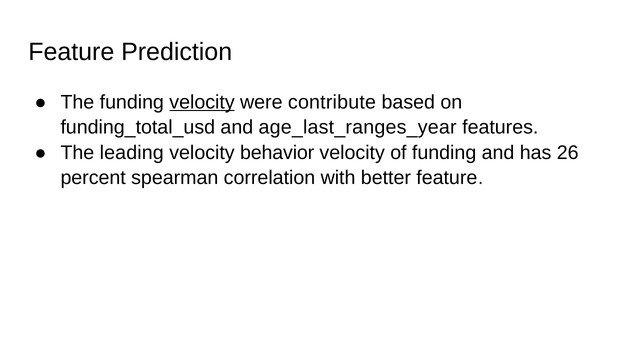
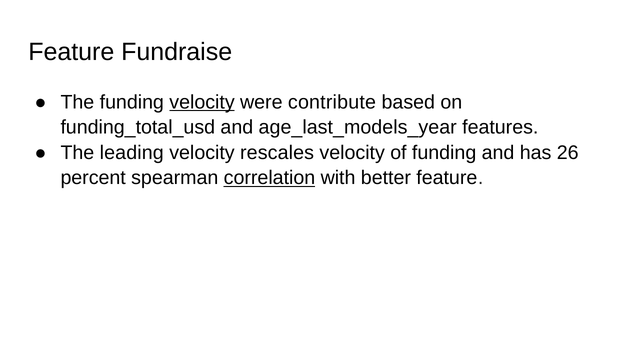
Prediction: Prediction -> Fundraise (177, 52)
age_last_ranges_year: age_last_ranges_year -> age_last_models_year (358, 127)
behavior: behavior -> rescales (277, 153)
correlation underline: none -> present (269, 178)
